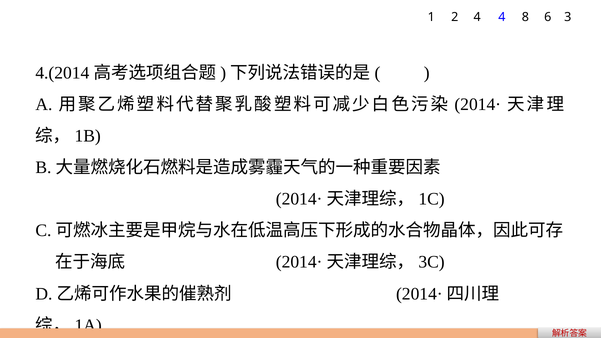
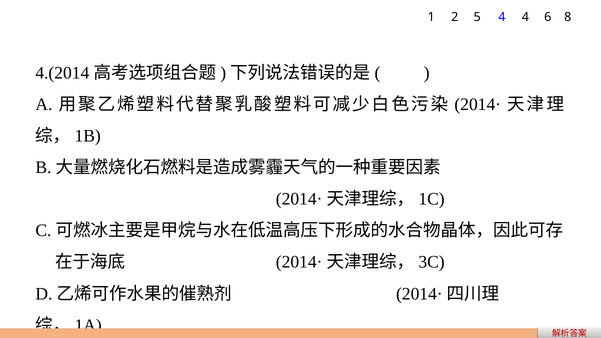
2 4: 4 -> 5 (477, 17)
4 8: 8 -> 4 (525, 17)
3: 3 -> 8 (568, 17)
